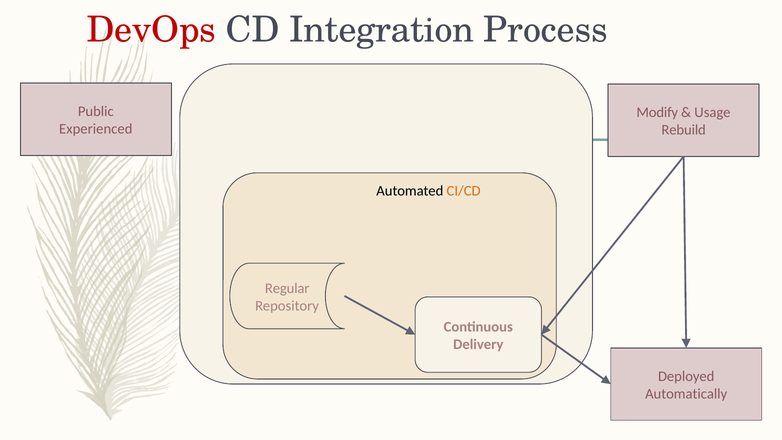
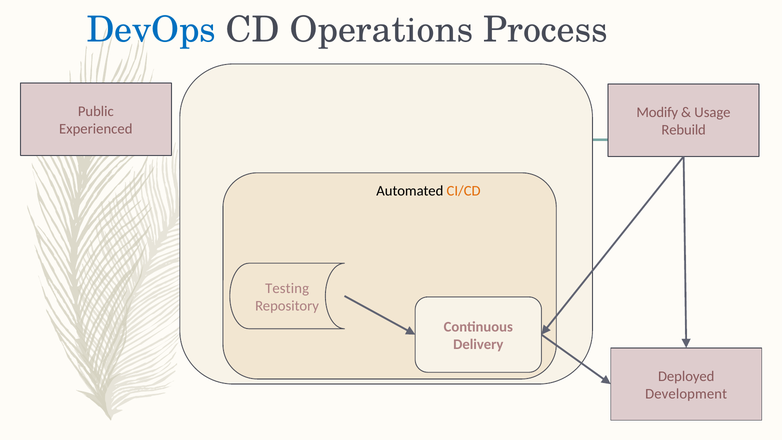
DevOps colour: red -> blue (151, 30)
Integration: Integration -> Operations (381, 30)
Regular: Regular -> Testing (287, 288)
Automatically: Automatically -> Development (686, 394)
